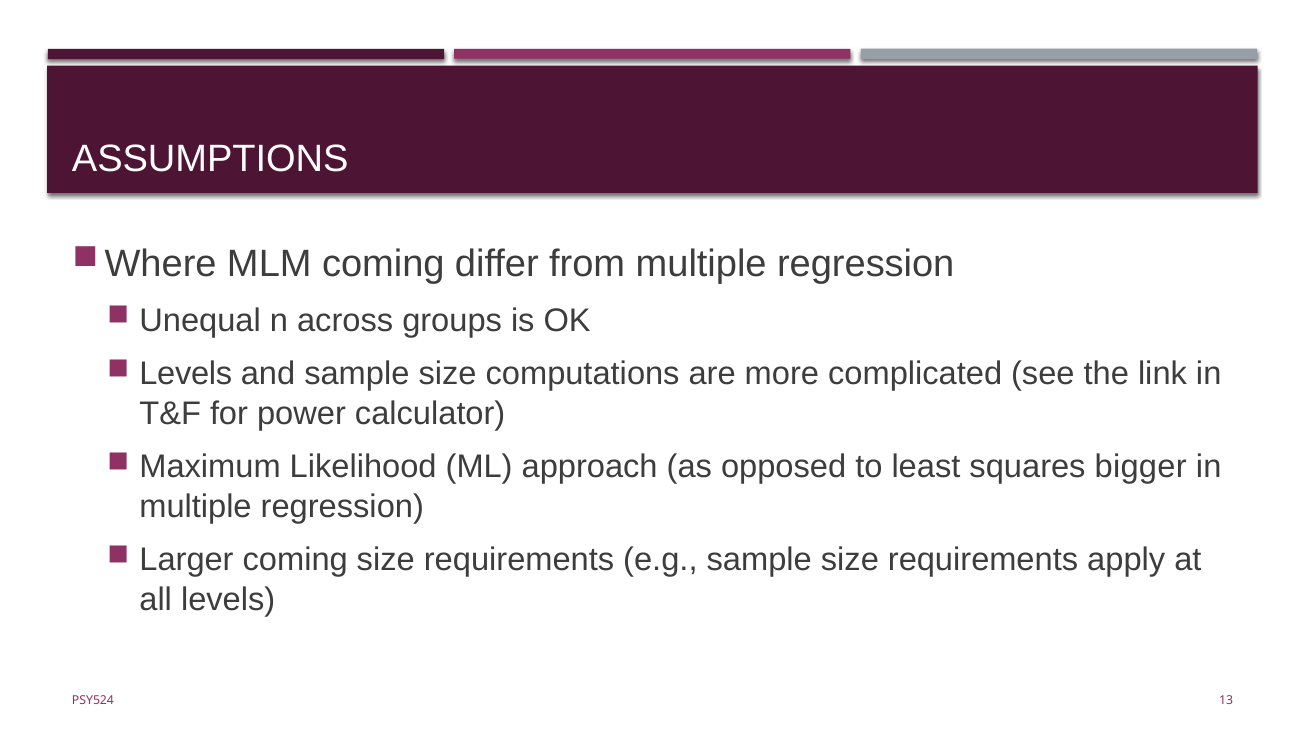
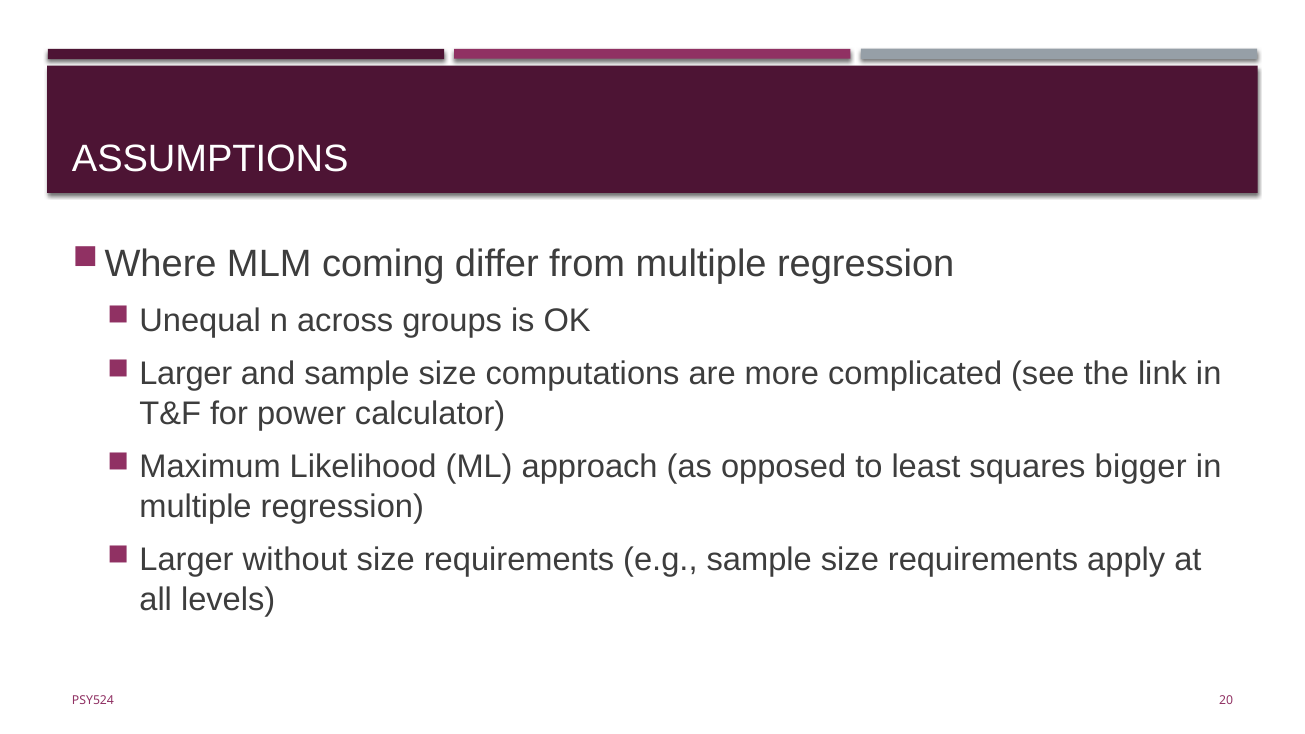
Levels: Levels -> Larger (186, 374)
Larger coming: coming -> without (295, 560)
13: 13 -> 20 (1226, 701)
